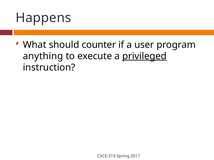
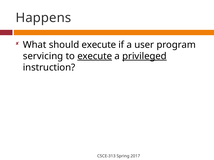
should counter: counter -> execute (99, 45)
anything: anything -> servicing (43, 56)
execute underline: none -> present (95, 56)
